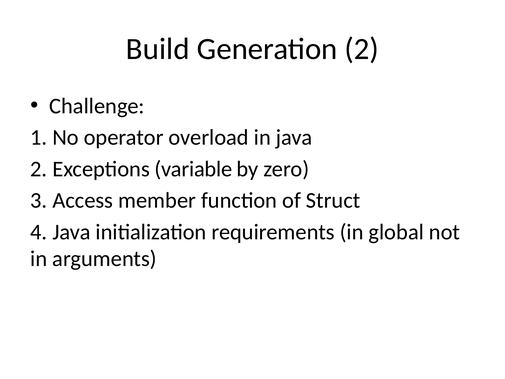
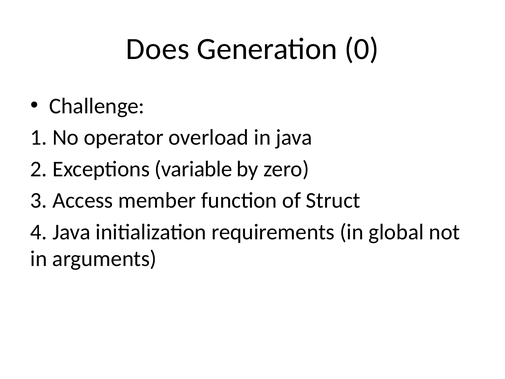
Build: Build -> Does (158, 49)
Generation 2: 2 -> 0 (362, 49)
